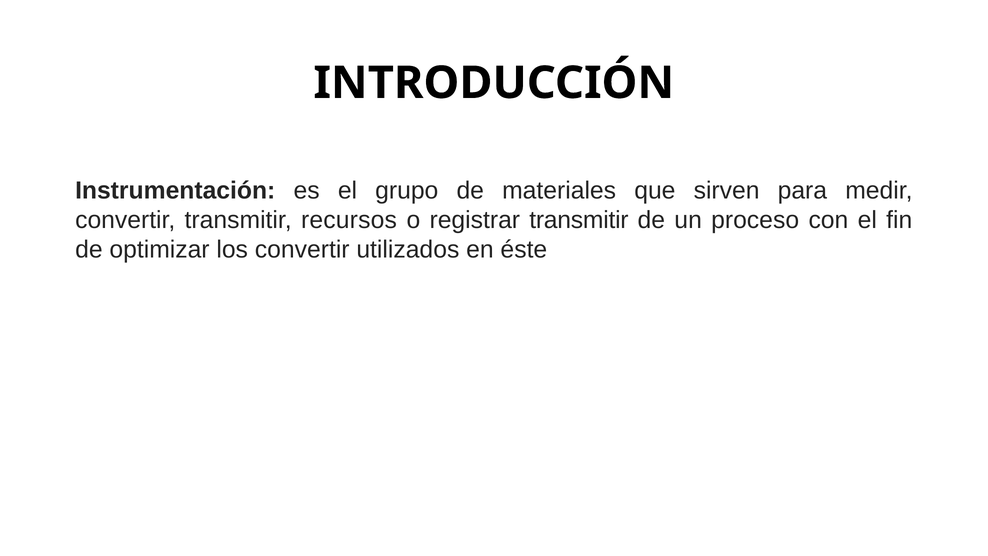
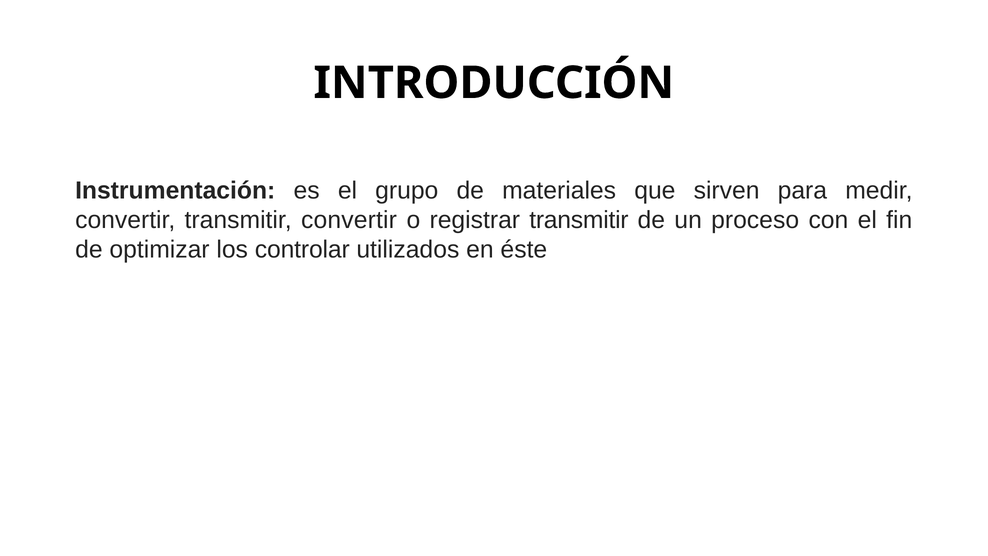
transmitir recursos: recursos -> convertir (349, 220)
los convertir: convertir -> controlar (302, 250)
